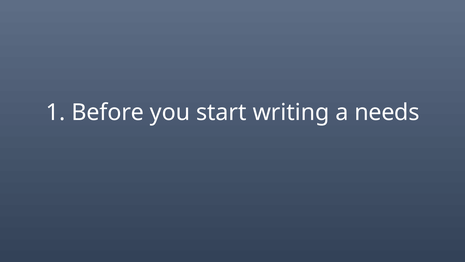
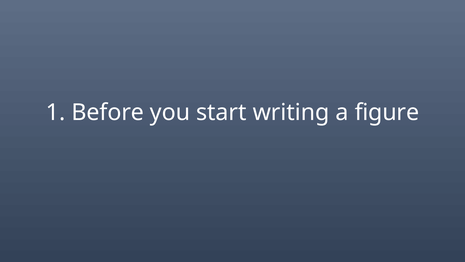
needs: needs -> figure (387, 112)
